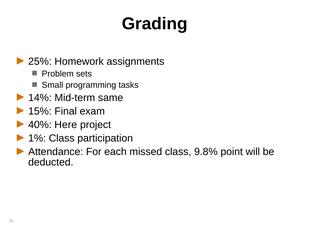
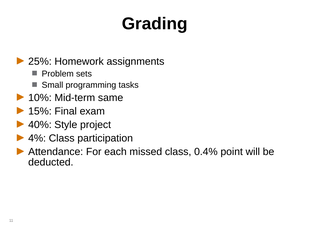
14%: 14% -> 10% (40, 98)
Here: Here -> Style (66, 125)
1%: 1% -> 4% (37, 139)
9.8%: 9.8% -> 0.4% (206, 152)
